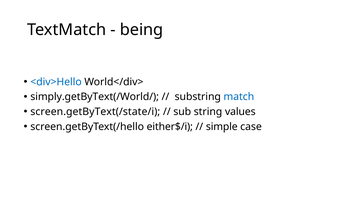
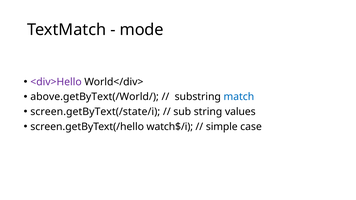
being: being -> mode (142, 30)
<div>Hello colour: blue -> purple (56, 82)
simply.getByText(/World/: simply.getByText(/World/ -> above.getByText(/World/ (95, 97)
either$/i: either$/i -> watch$/i (170, 127)
